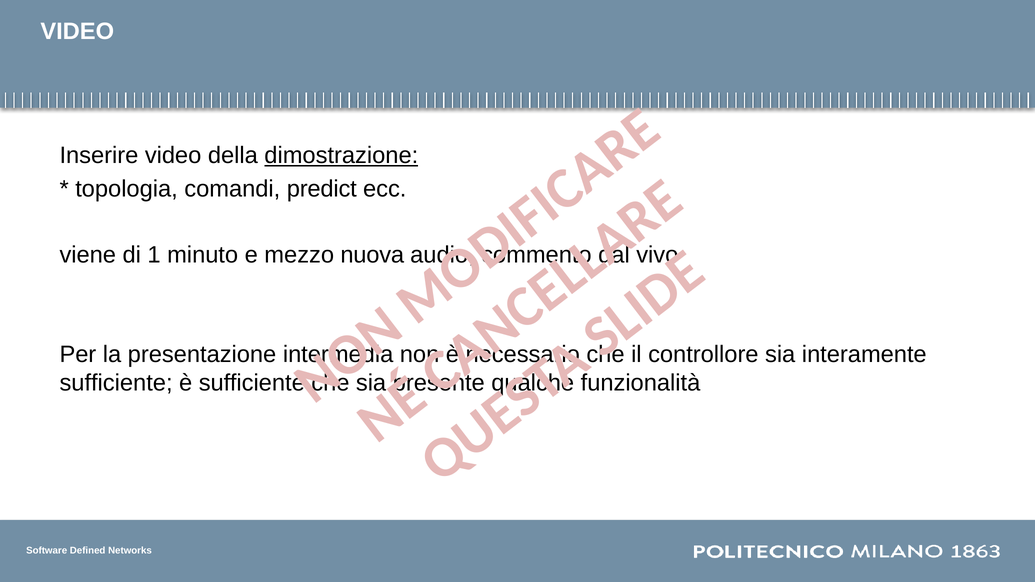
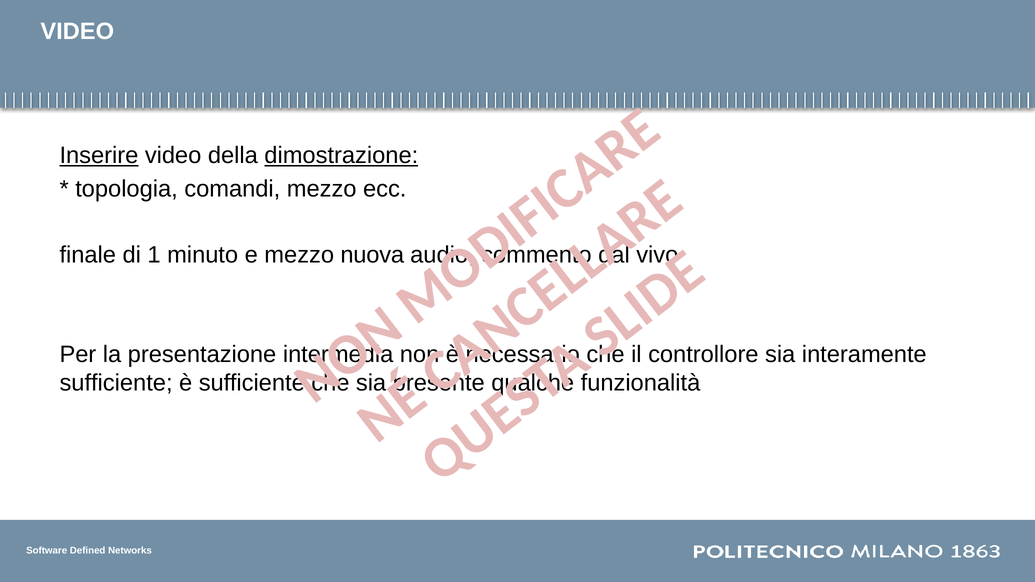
Inserire underline: none -> present (99, 156)
comandi predict: predict -> mezzo (322, 189)
viene: viene -> finale (88, 255)
